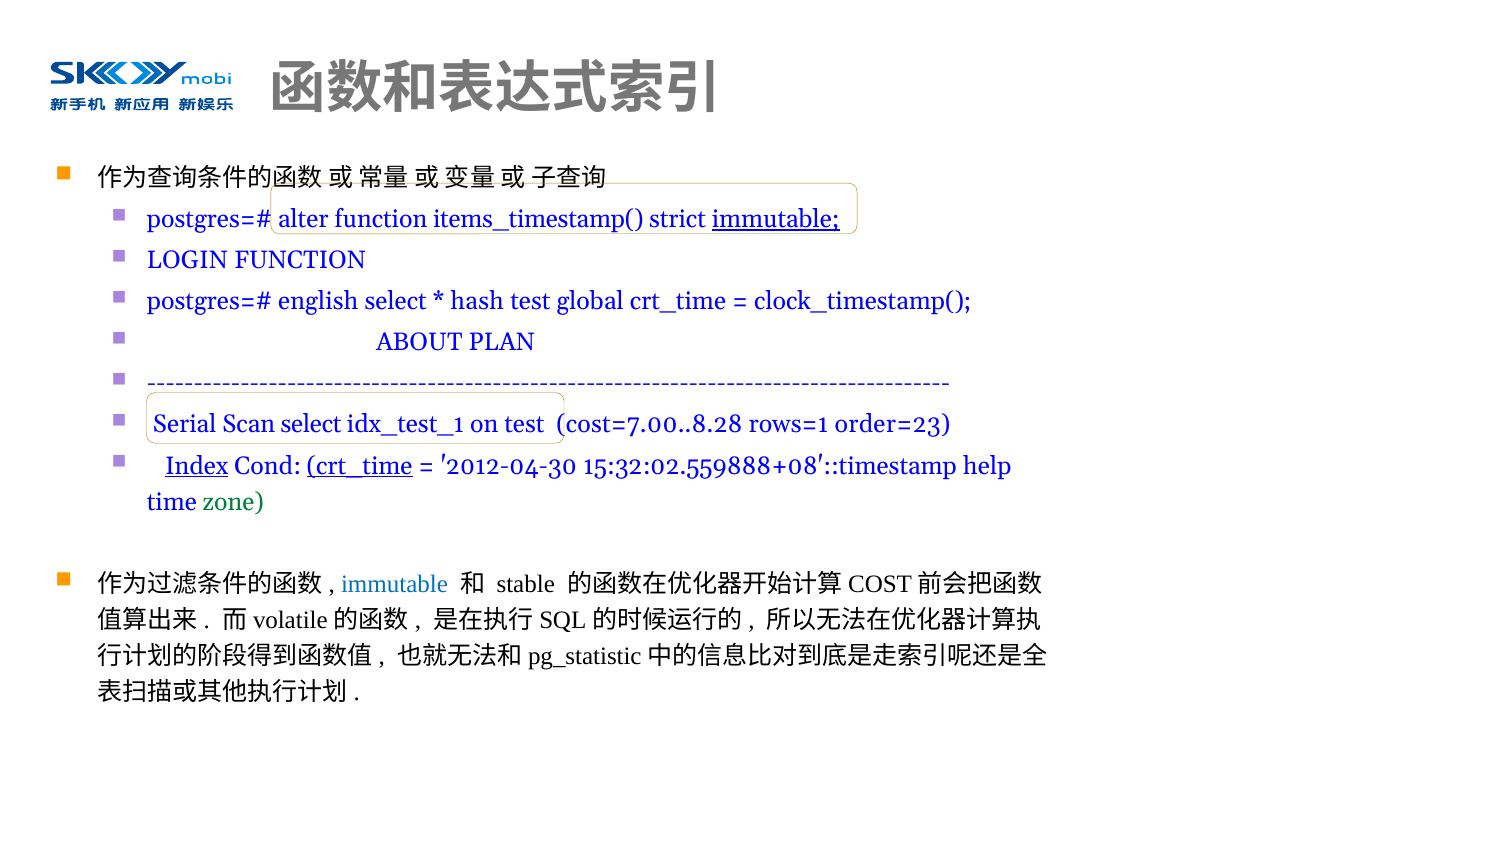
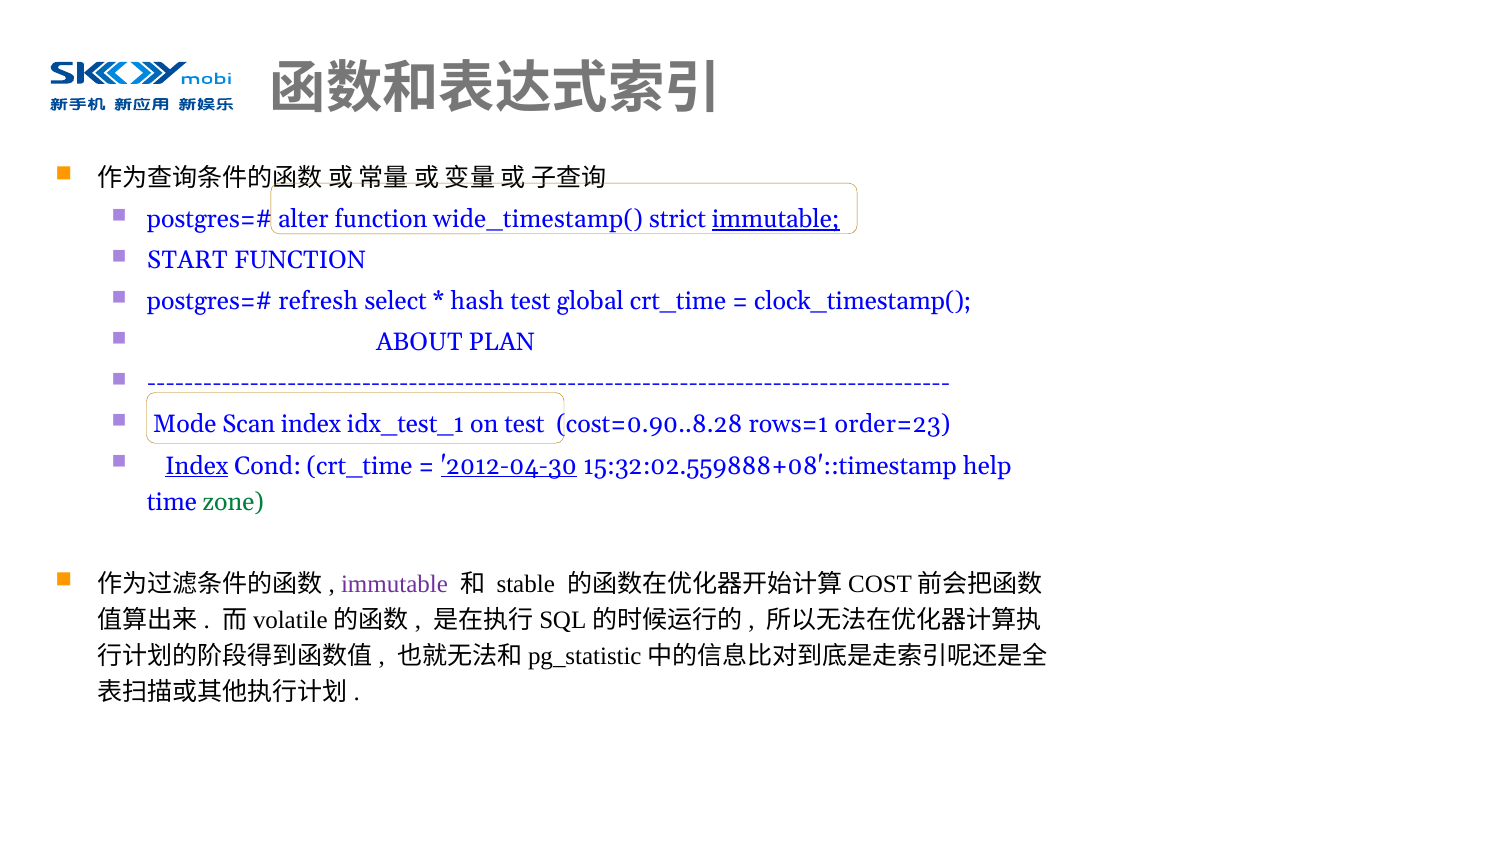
items_timestamp(: items_timestamp( -> wide_timestamp( (538, 219)
LOGIN: LOGIN -> START (187, 260)
english: english -> refresh (318, 301)
Serial: Serial -> Mode (185, 425)
Scan select: select -> index (311, 425)
cost=7.00..8.28: cost=7.00..8.28 -> cost=0.90..8.28 (650, 425)
crt_time underline: present -> none (360, 466)
2012-04-30 underline: none -> present (509, 466)
immutable colour: blue -> purple (394, 584)
